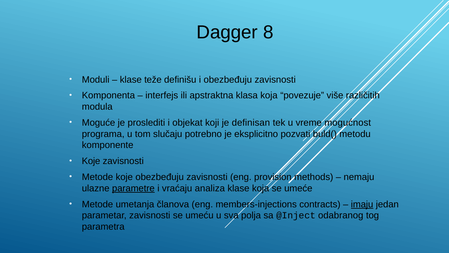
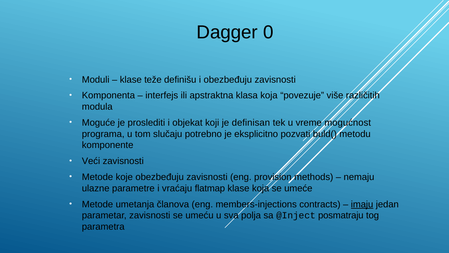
8: 8 -> 0 (268, 32)
Koje: Koje -> Veći (91, 161)
parametre underline: present -> none (133, 188)
analiza: analiza -> flatmap (210, 188)
odabranog: odabranog -> posmatraju (341, 215)
